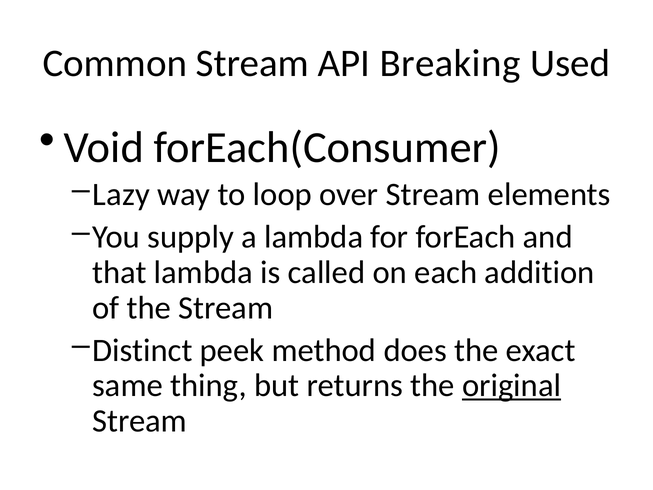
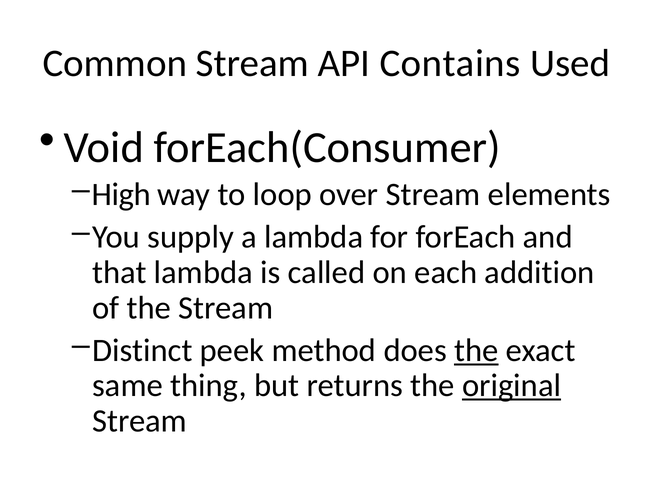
Breaking: Breaking -> Contains (450, 63)
Lazy: Lazy -> High (121, 195)
the underline: none -> present (476, 350)
